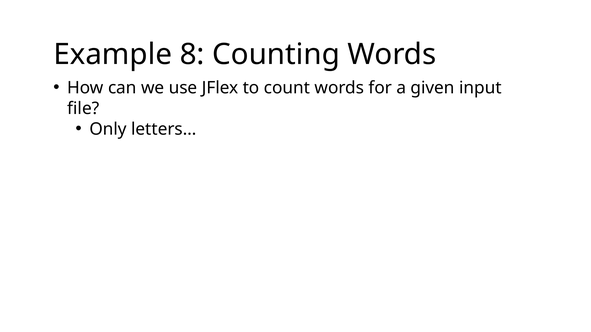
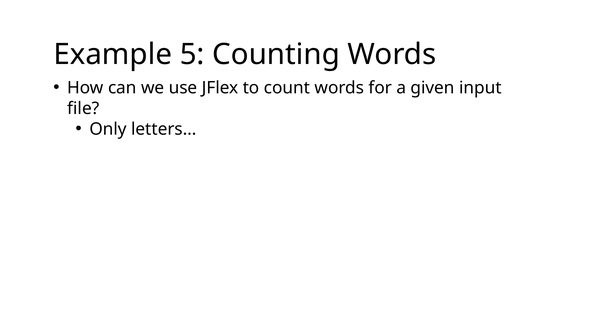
8: 8 -> 5 (192, 54)
